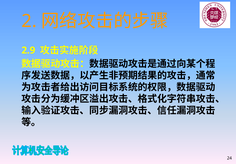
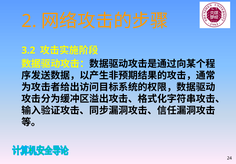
2.9: 2.9 -> 3.2 (28, 50)
